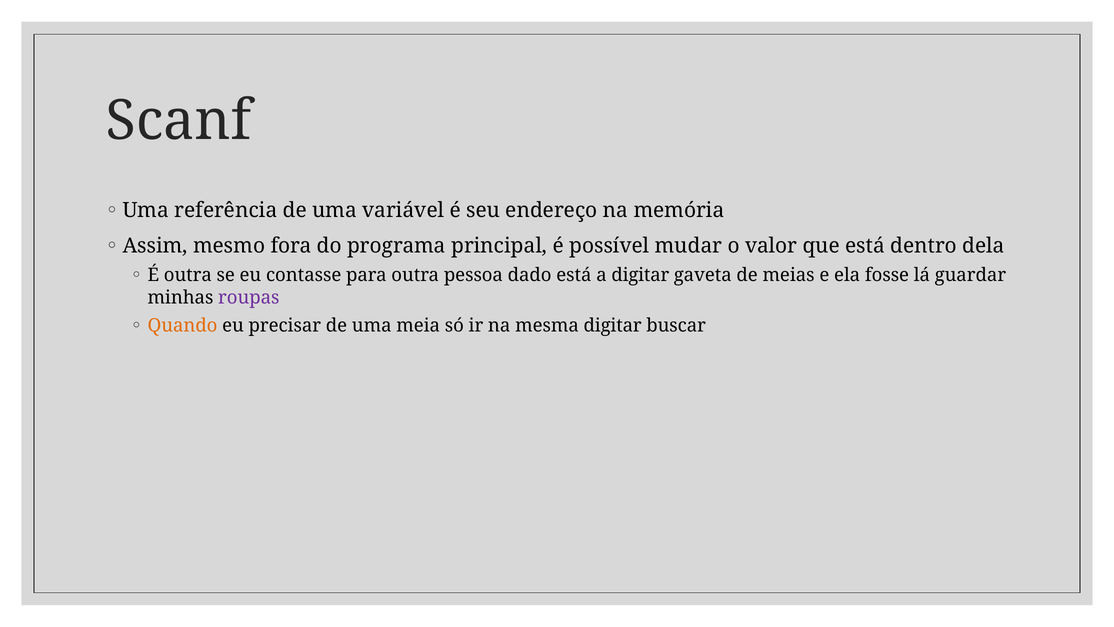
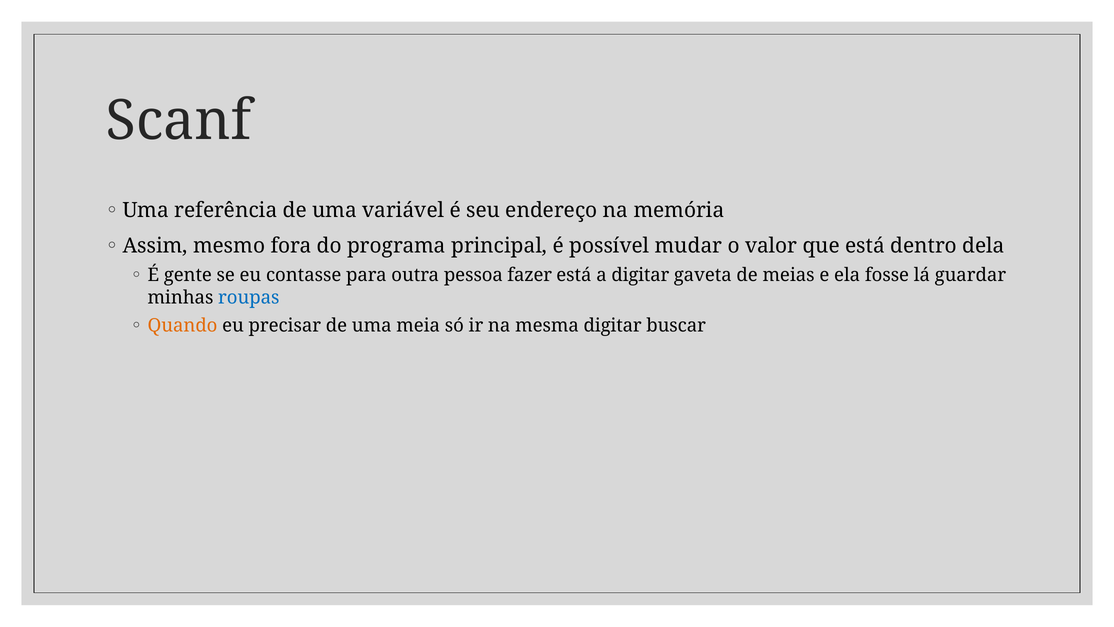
É outra: outra -> gente (188, 275)
dado: dado -> fazer (530, 275)
roupas colour: purple -> blue (249, 297)
